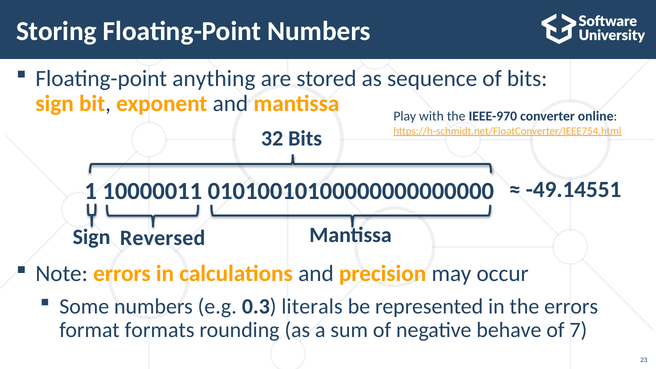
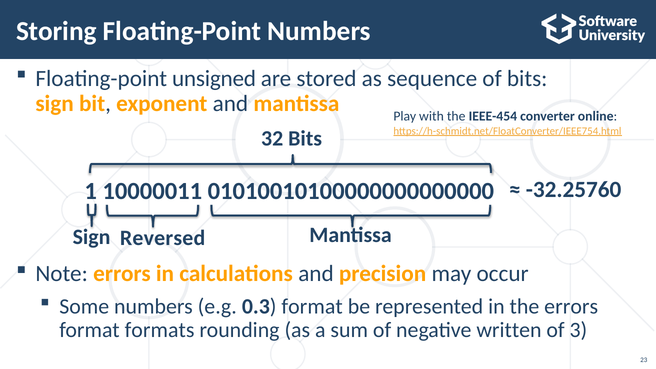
anything: anything -> unsigned (214, 79)
IEEE-970: IEEE-970 -> IEEE-454 (493, 116)
-49.14551: -49.14551 -> -32.25760 (574, 190)
0.3 literals: literals -> format (312, 306)
behave: behave -> written (509, 330)
7: 7 -> 3 (578, 330)
